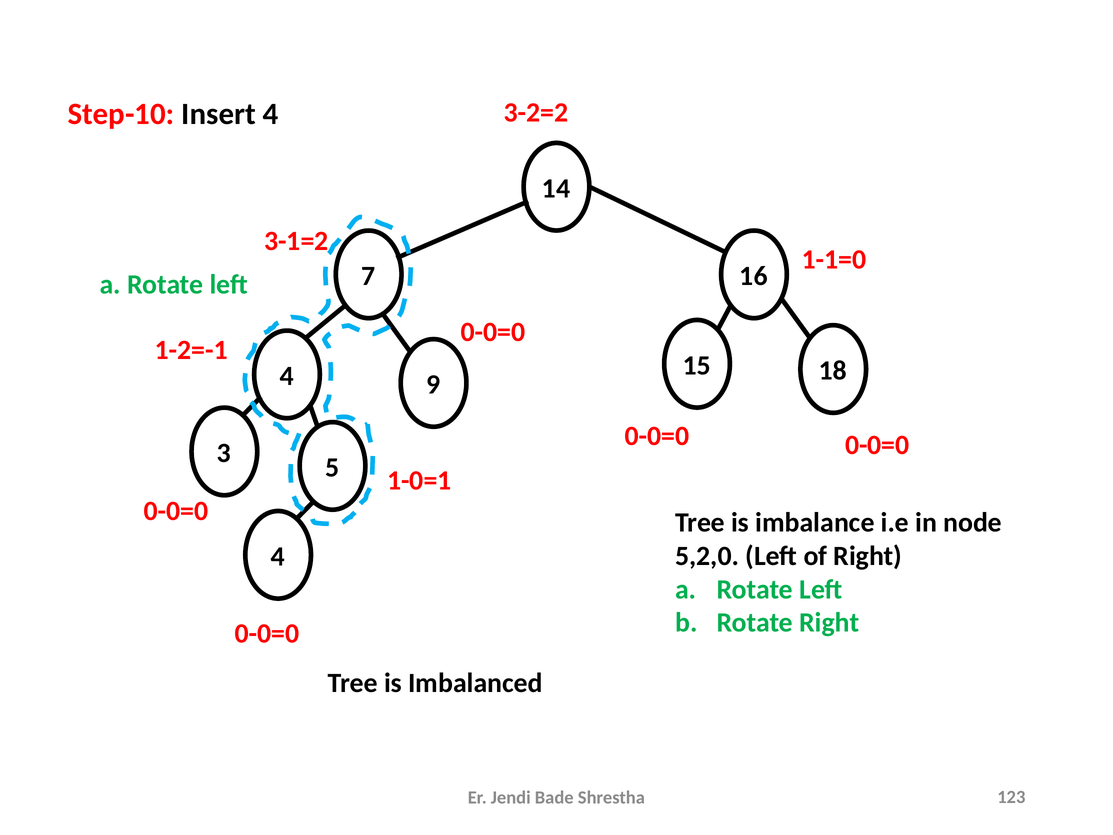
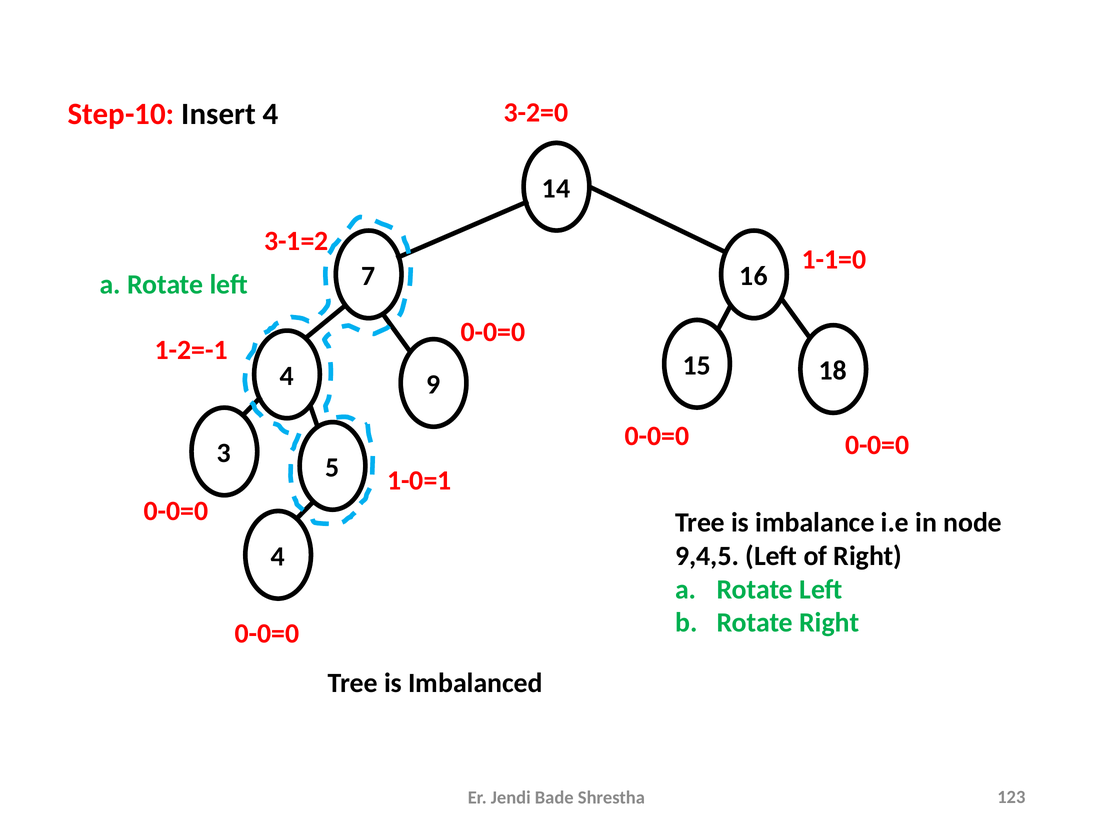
3-2=2: 3-2=2 -> 3-2=0 (536, 113)
5,2,0: 5,2,0 -> 9,4,5 (707, 556)
